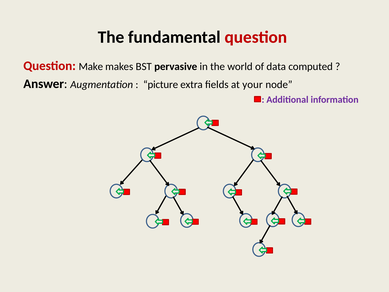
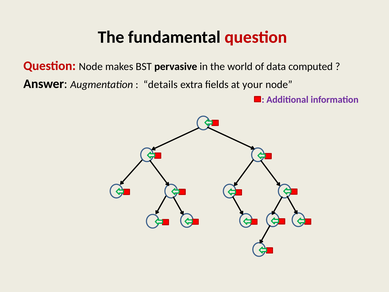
Question Make: Make -> Node (91, 66)
picture: picture -> details (161, 85)
